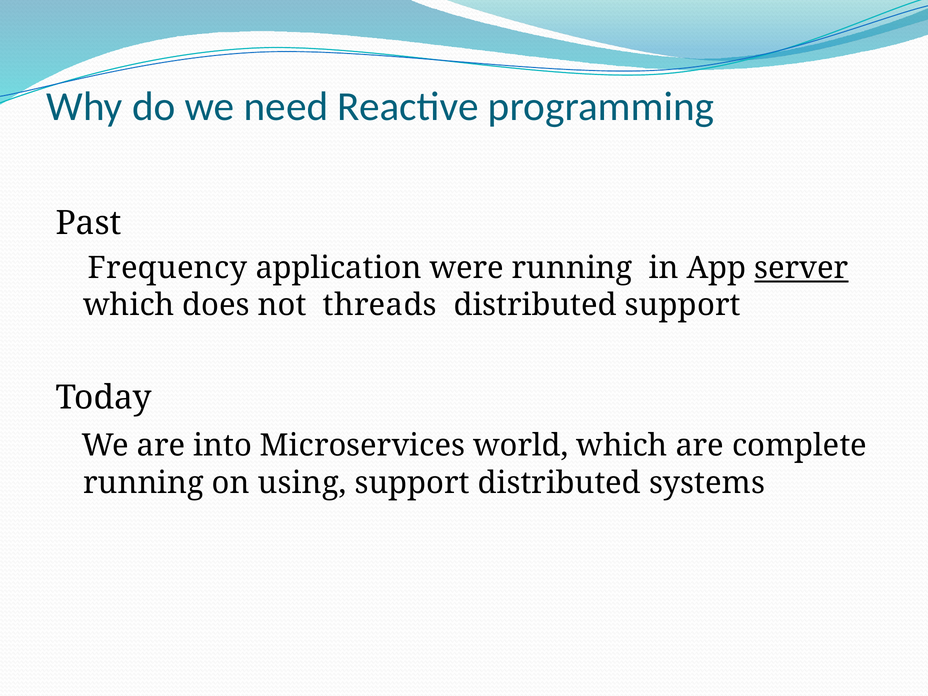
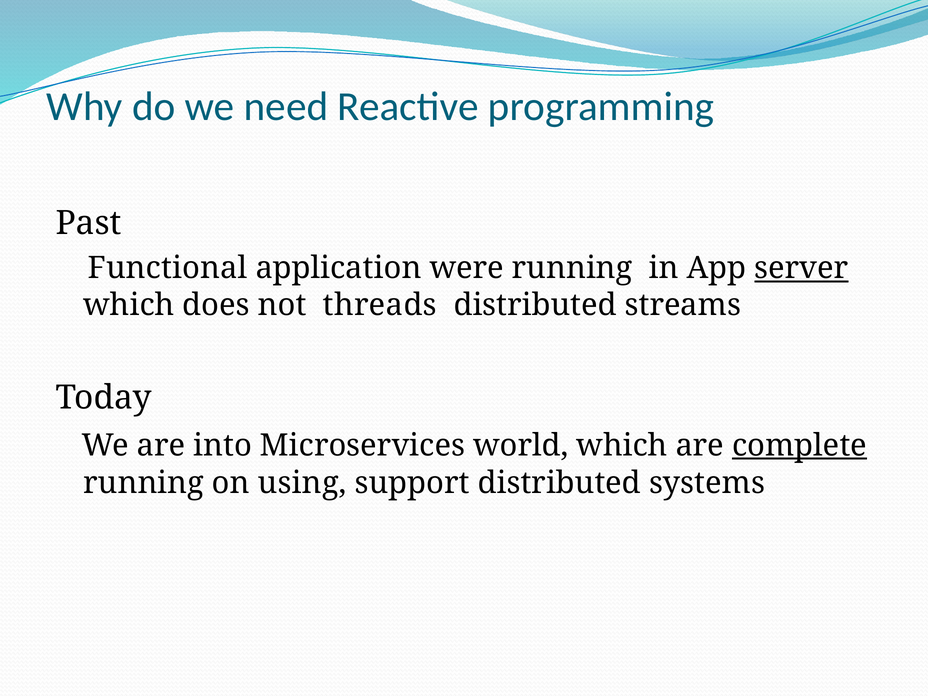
Frequency: Frequency -> Functional (168, 268)
distributed support: support -> streams (683, 305)
complete underline: none -> present (800, 445)
